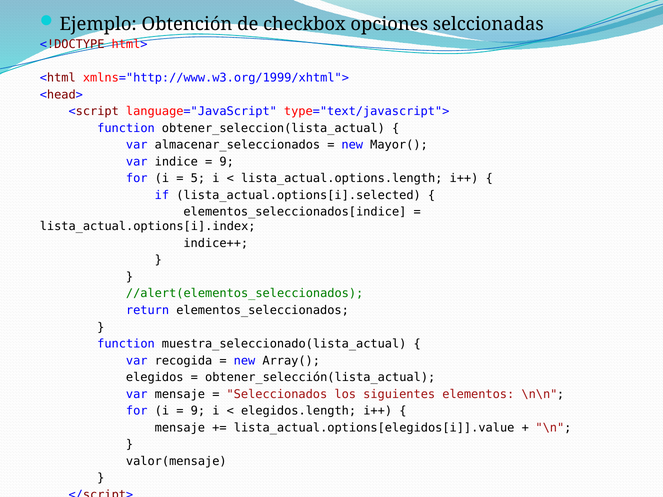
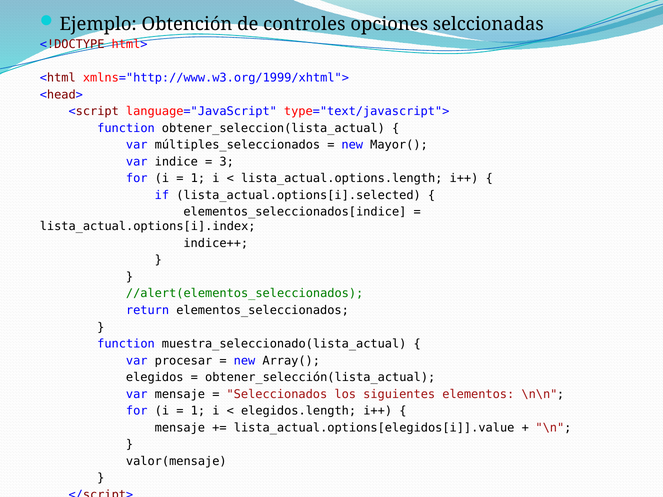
checkbox: checkbox -> controles (304, 24)
almacenar_seleccionados: almacenar_seleccionados -> múltiples_seleccionados (237, 145)
9: 9 -> 3 (227, 162)
5: 5 -> 1 (198, 179)
recogida: recogida -> procesar (184, 361)
9: 9 -> 1 (198, 411)
